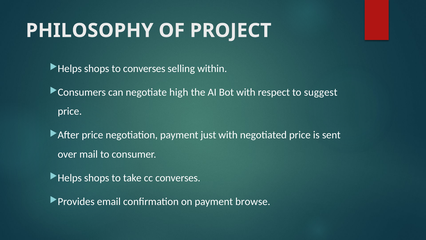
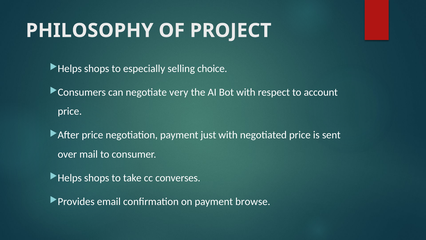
to converses: converses -> especially (144, 68)
within: within -> choice (212, 68)
high: high -> very (179, 92)
suggest: suggest -> account (321, 92)
